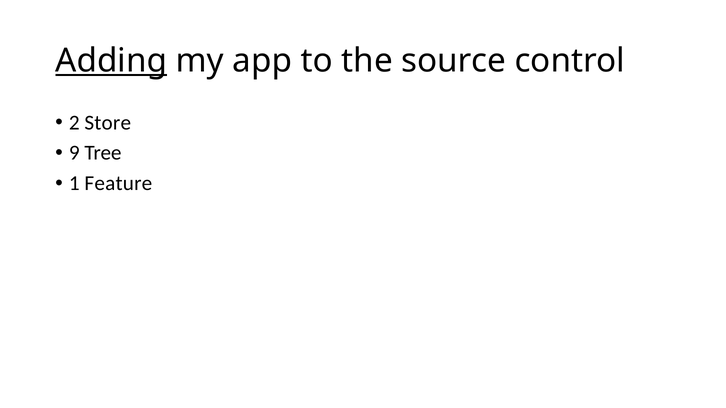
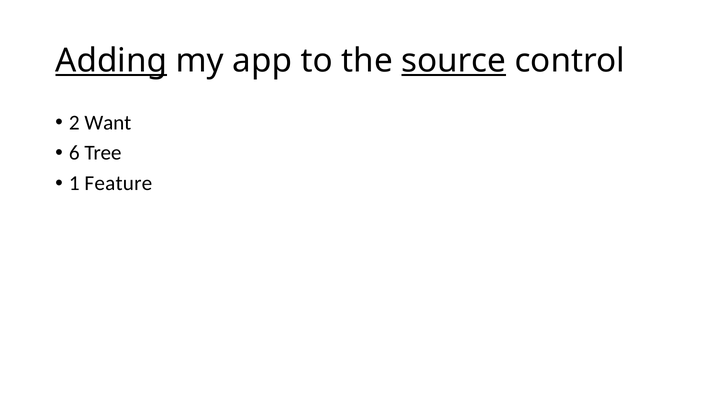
source underline: none -> present (454, 61)
Store: Store -> Want (108, 123)
9: 9 -> 6 (74, 153)
